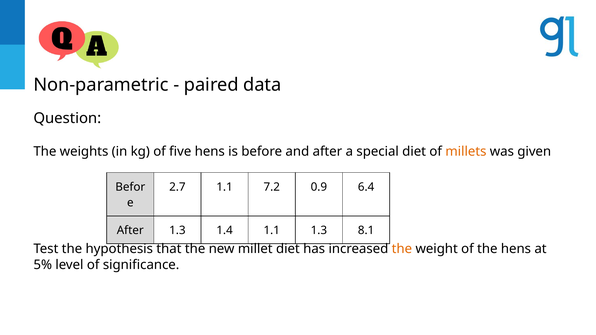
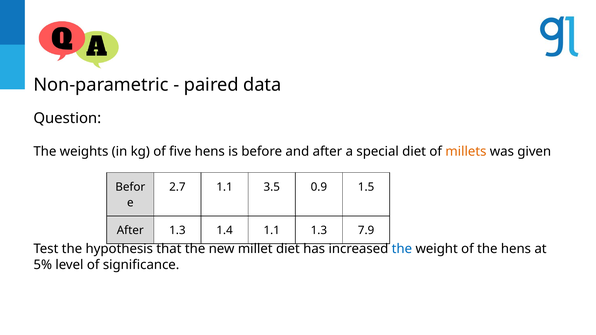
7.2: 7.2 -> 3.5 (272, 187)
6.4: 6.4 -> 1.5 (366, 187)
8.1: 8.1 -> 7.9 (366, 231)
the colour: orange -> blue (402, 249)
